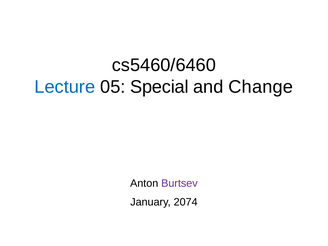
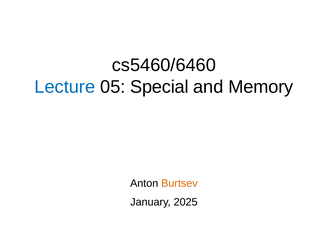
Change: Change -> Memory (261, 87)
Burtsev colour: purple -> orange (179, 183)
2074: 2074 -> 2025 (186, 202)
